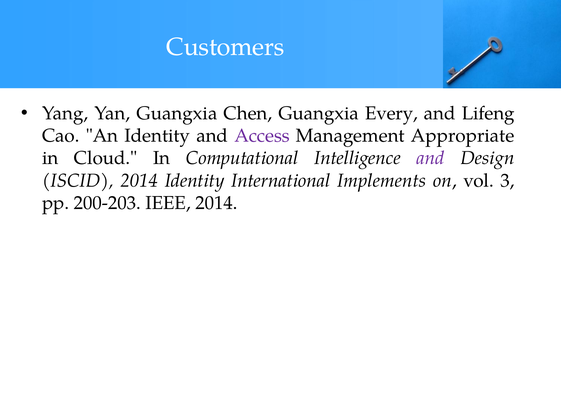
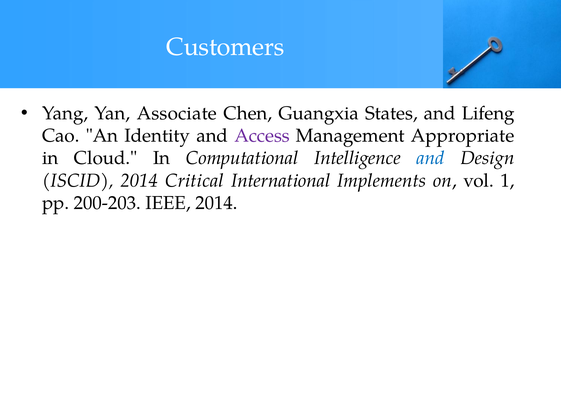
Yan Guangxia: Guangxia -> Associate (177, 114)
Every: Every -> States (391, 114)
and colour: purple -> blue (431, 158)
2014 Identity: Identity -> Critical (194, 181)
3: 3 -> 1 (508, 181)
